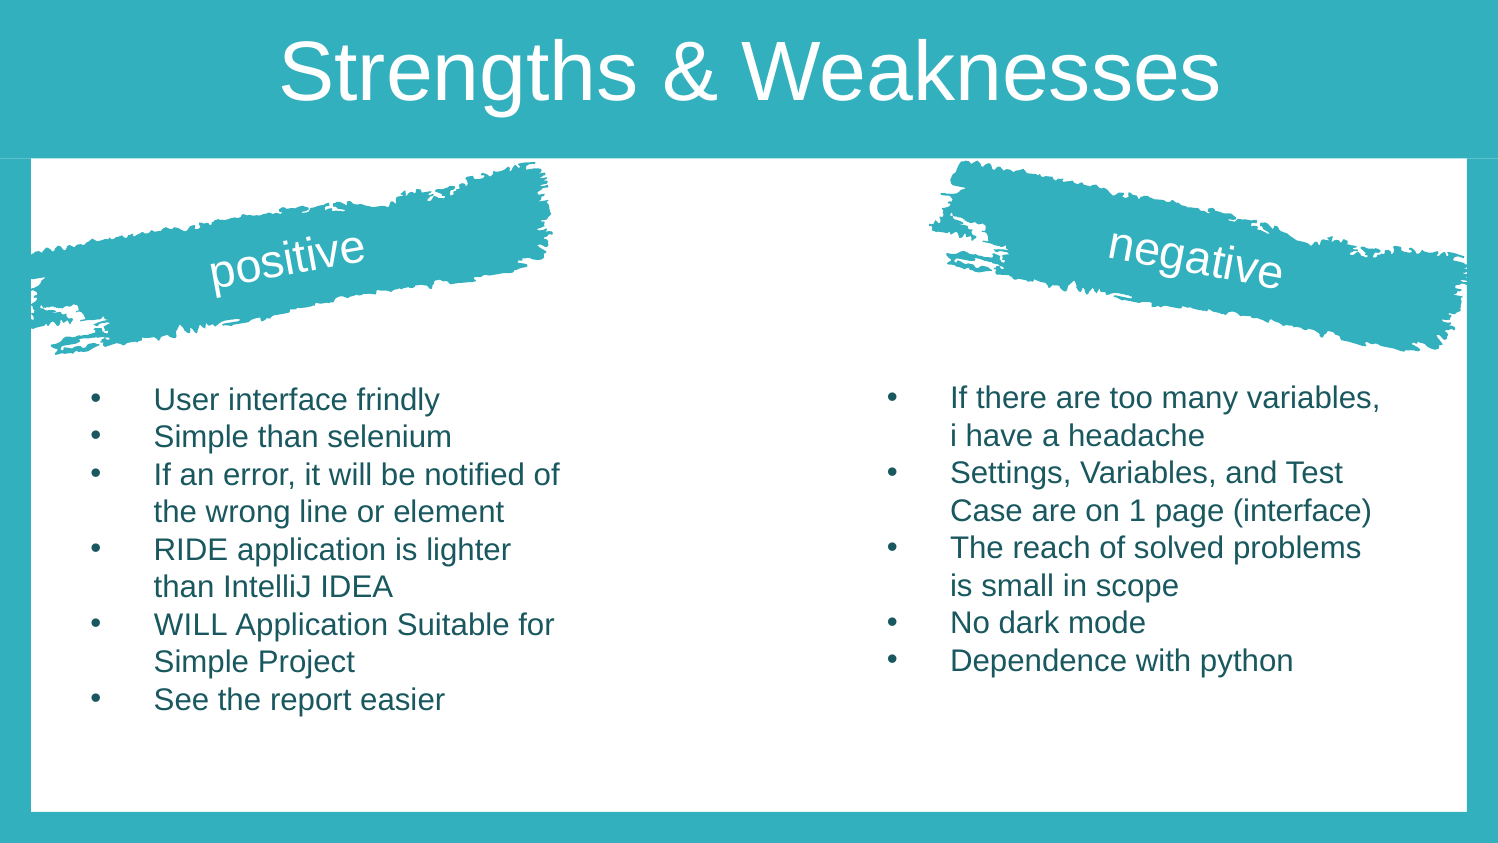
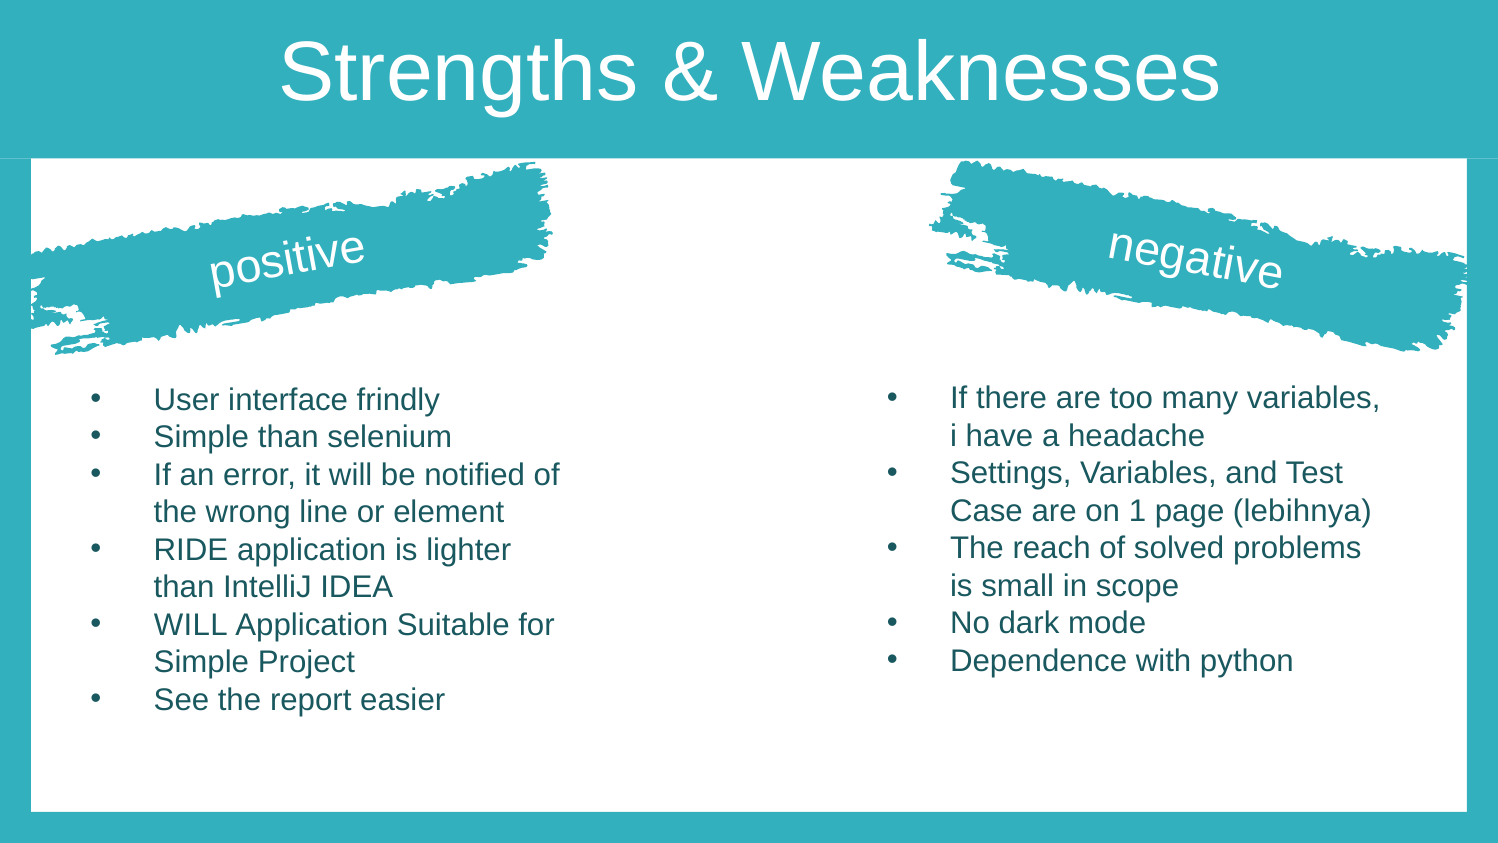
page interface: interface -> lebihnya (1302, 511)
